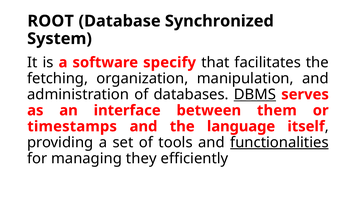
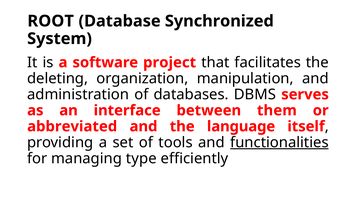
specify: specify -> project (170, 63)
fetching: fetching -> deleting (58, 79)
DBMS underline: present -> none (255, 95)
timestamps: timestamps -> abbreviated (72, 127)
they: they -> type (141, 159)
